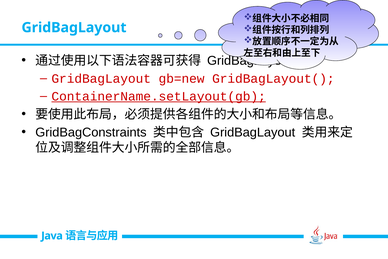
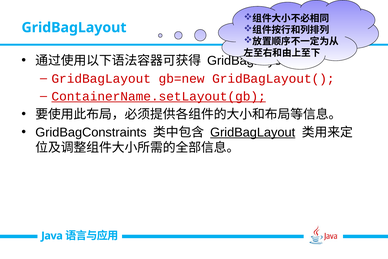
GridBagLayout underline: none -> present (253, 132)
